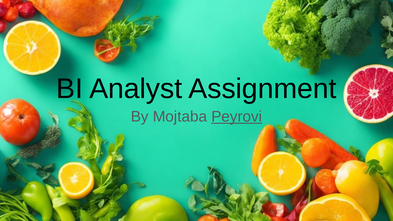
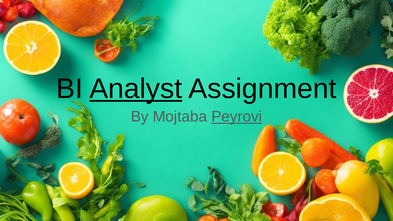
Analyst underline: none -> present (136, 89)
